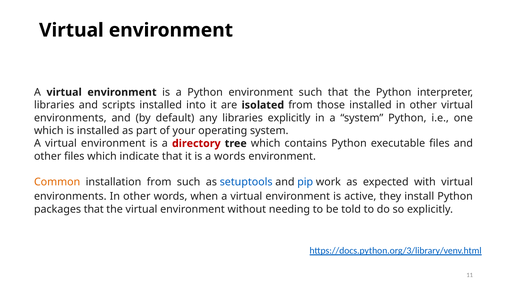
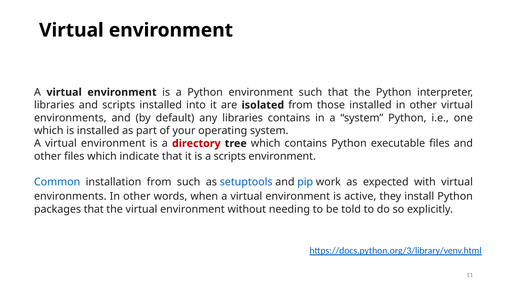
libraries explicitly: explicitly -> contains (289, 118)
a words: words -> scripts (230, 156)
Common colour: orange -> blue (57, 182)
